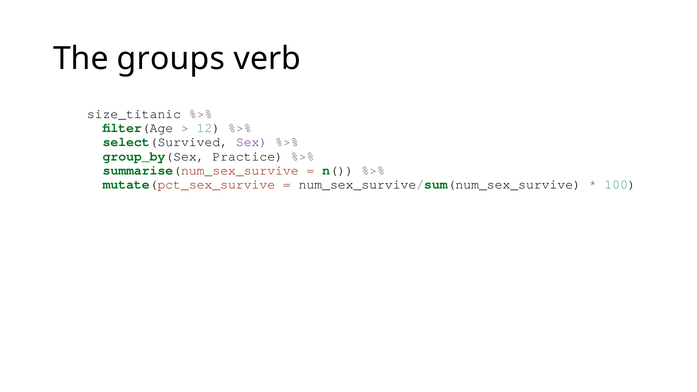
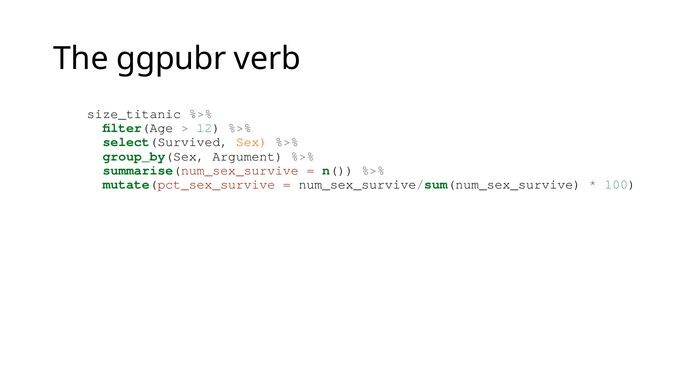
groups: groups -> ggpubr (171, 59)
Sex colour: purple -> orange (252, 142)
Practice: Practice -> Argument (248, 156)
